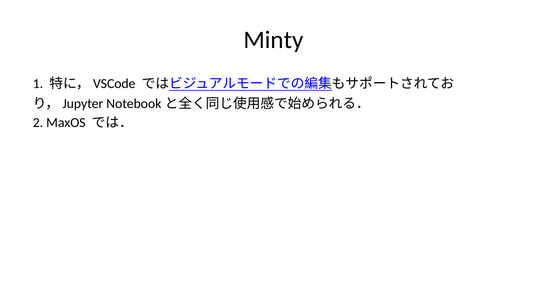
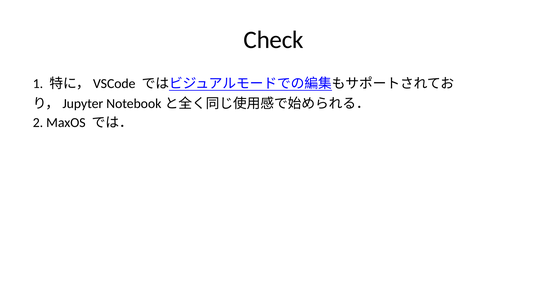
Minty: Minty -> Check (274, 40)
